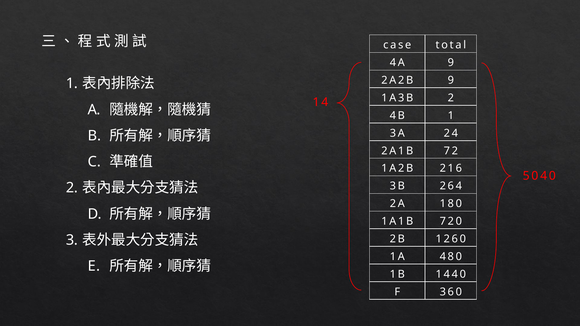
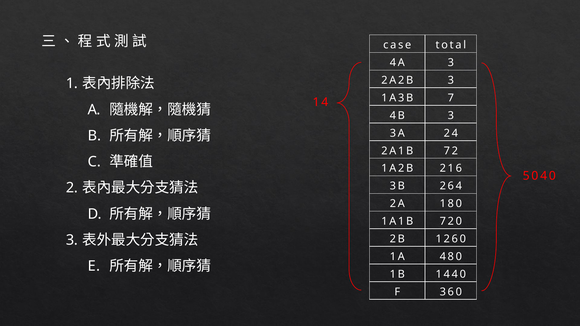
4A 9: 9 -> 3 (451, 63)
2A2B 9: 9 -> 3 (451, 80)
1A3B 2: 2 -> 7 (451, 98)
4B 1: 1 -> 3 (451, 116)
